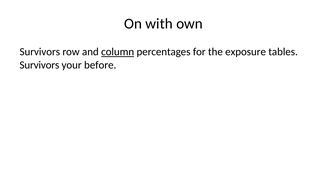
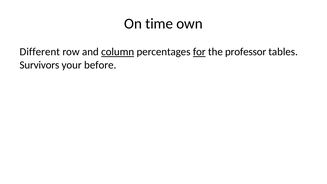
with: with -> time (159, 24)
Survivors: Survivors -> Different (40, 52)
for underline: none -> present (199, 52)
exposure: exposure -> professor (246, 52)
